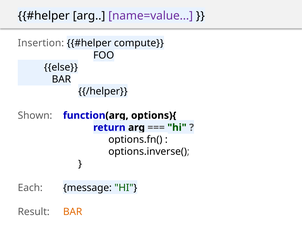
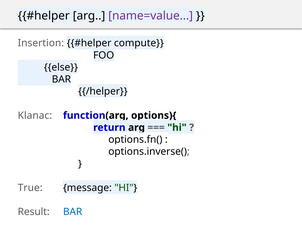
Shown: Shown -> Klanac (35, 116)
Each: Each -> True (30, 188)
BAR colour: orange -> blue (73, 212)
